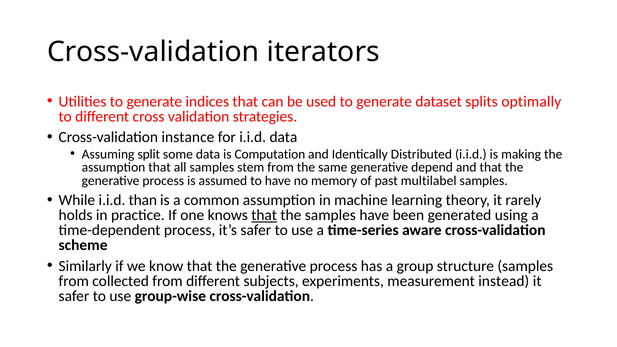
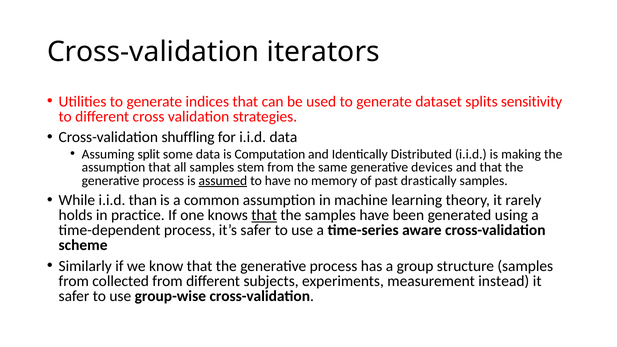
optimally: optimally -> sensitivity (532, 102)
instance: instance -> shuffling (188, 137)
depend: depend -> devices (432, 167)
assumed underline: none -> present (223, 181)
multilabel: multilabel -> drastically (429, 181)
